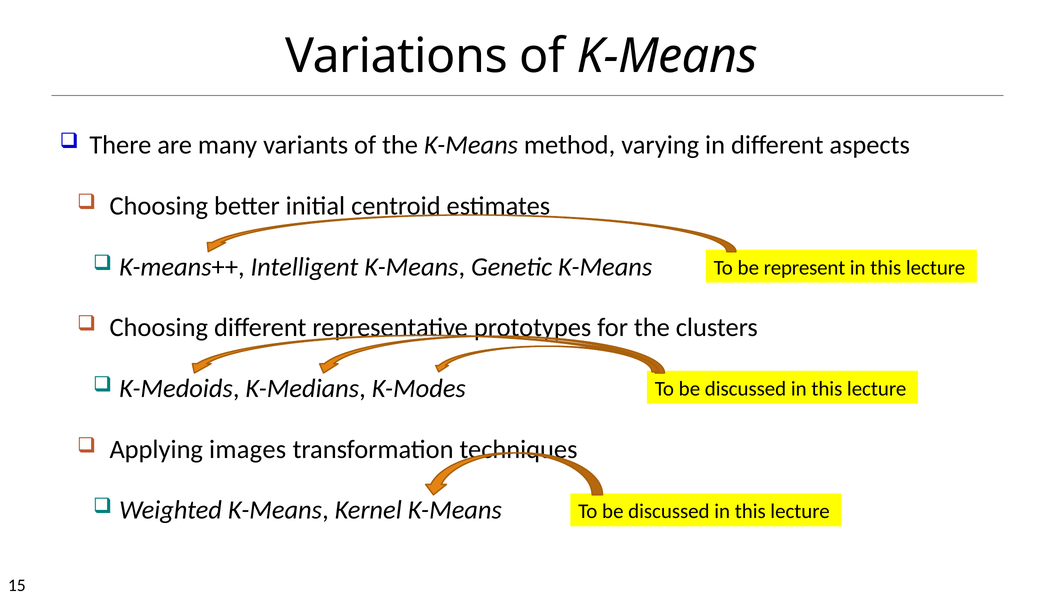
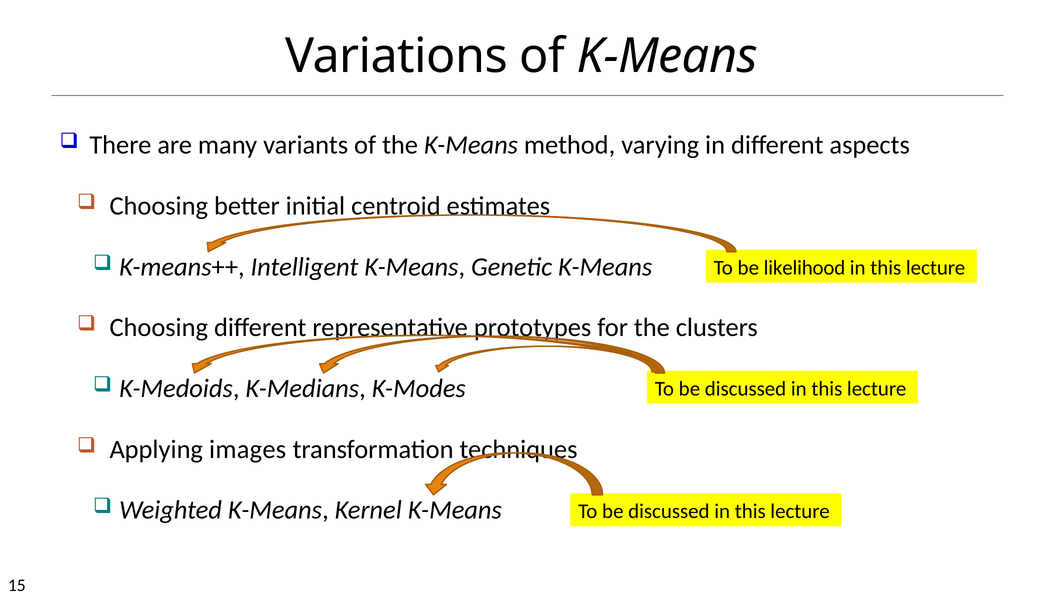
represent: represent -> likelihood (804, 268)
